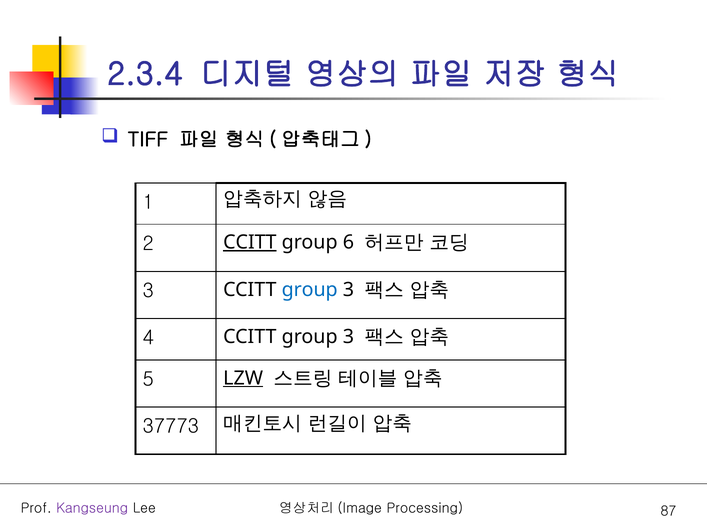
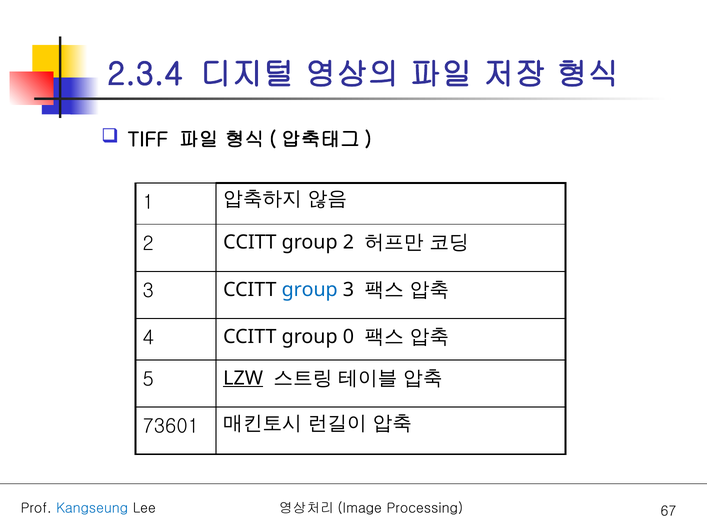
CCITT underline: present -> none (250, 242)
group 6: 6 -> 2 (348, 242)
4 CCITT group 3: 3 -> 0 (348, 336)
37773: 37773 -> 73601 (171, 426)
Kangseung colour: purple -> blue (92, 508)
87: 87 -> 67 (668, 510)
